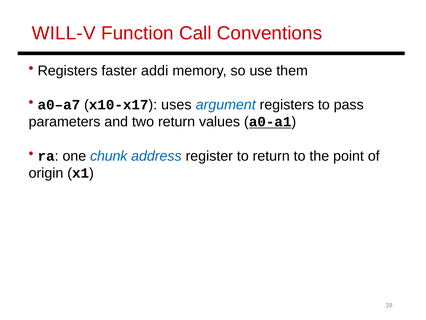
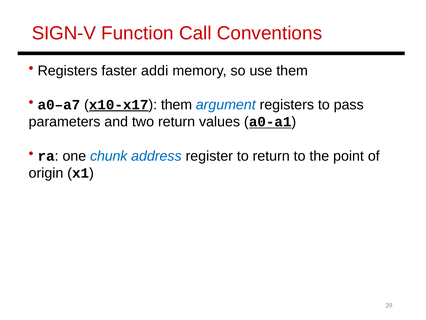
WILL-V: WILL-V -> SIGN-V (64, 33)
x10-x17 underline: none -> present (119, 105)
uses: uses -> them (177, 105)
